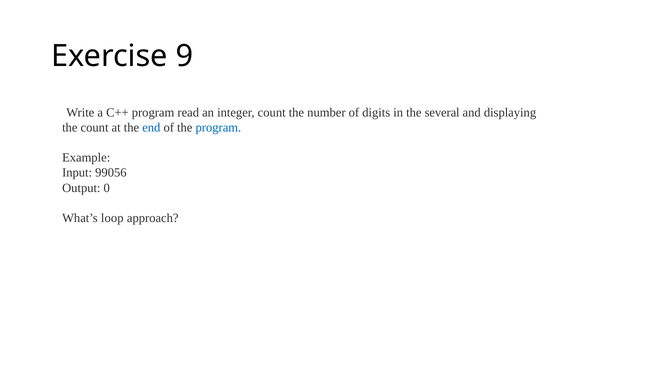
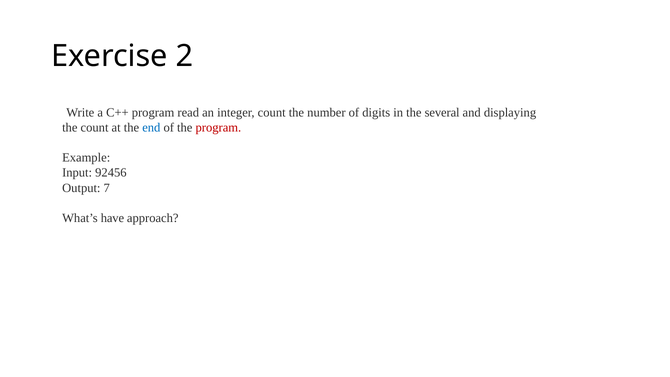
9: 9 -> 2 (185, 56)
program colour: blue -> red (218, 128)
99056: 99056 -> 92456 (111, 173)
0: 0 -> 7 (107, 188)
loop: loop -> have (112, 218)
